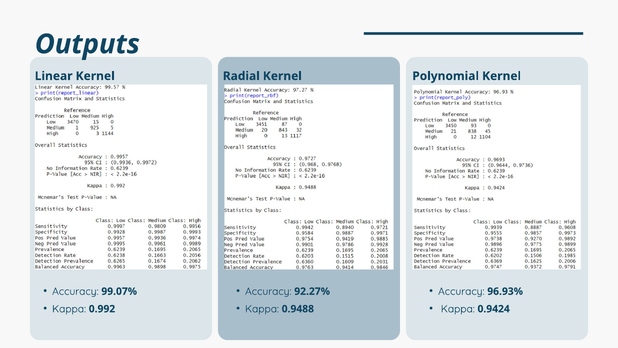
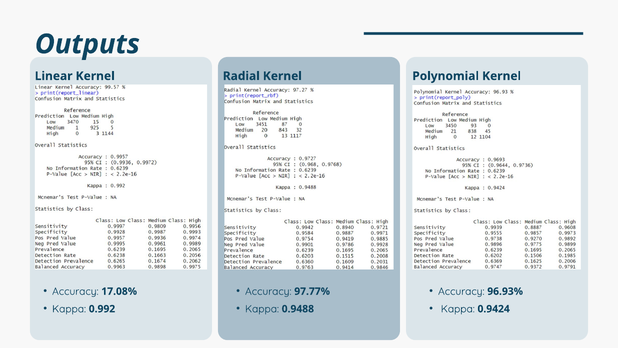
99.07%: 99.07% -> 17.08% (119, 291)
92.27%: 92.27% -> 97.77% (312, 291)
